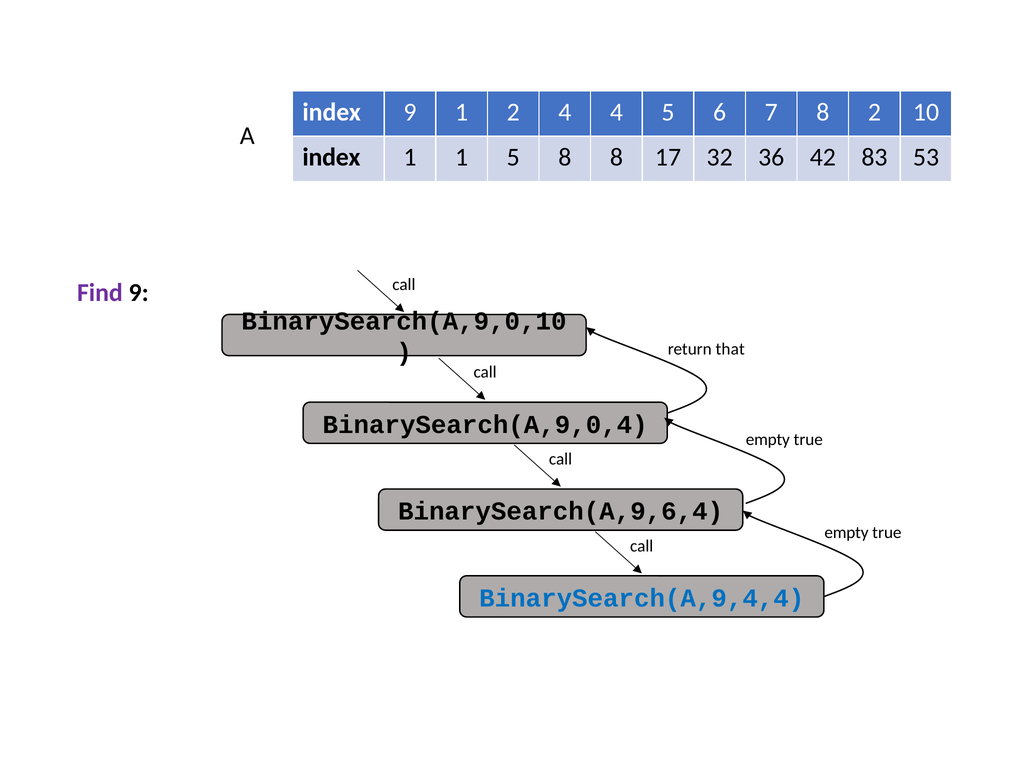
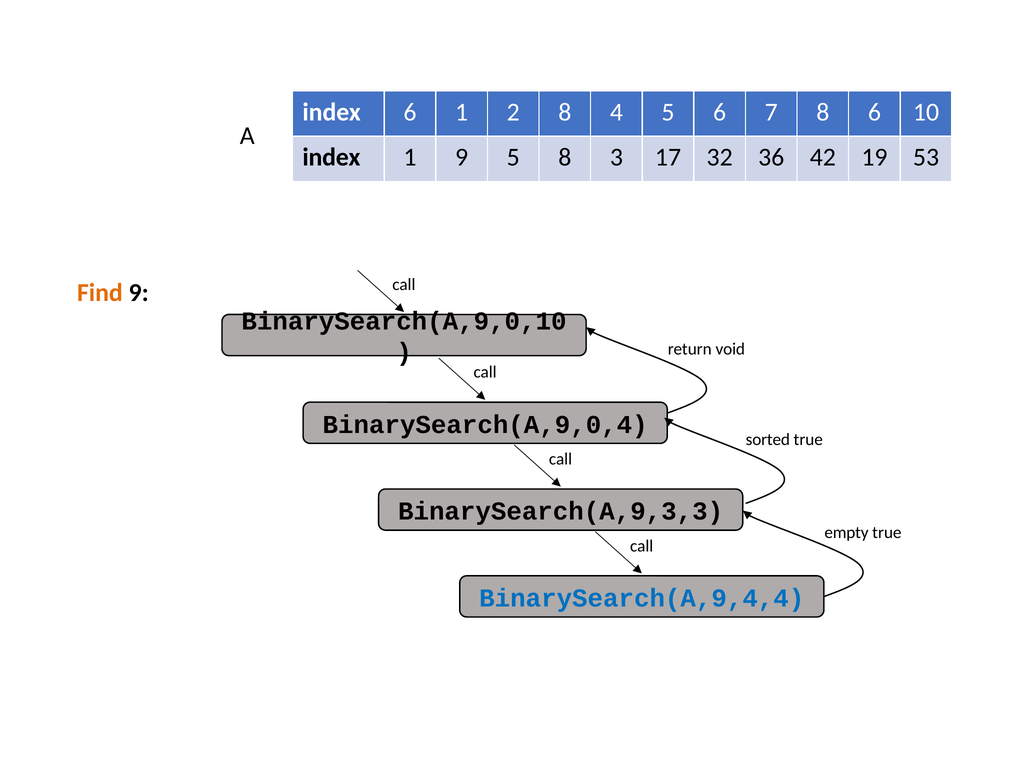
index 9: 9 -> 6 (410, 112)
2 4: 4 -> 8 (565, 112)
8 2: 2 -> 6 (874, 112)
1 1: 1 -> 9 (462, 157)
8 8: 8 -> 3 (616, 157)
83: 83 -> 19 (874, 157)
Find colour: purple -> orange (100, 293)
that: that -> void (730, 349)
empty: empty -> sorted (768, 440)
BinarySearch(A,9,6,4: BinarySearch(A,9,6,4 -> BinarySearch(A,9,3,3 (561, 511)
